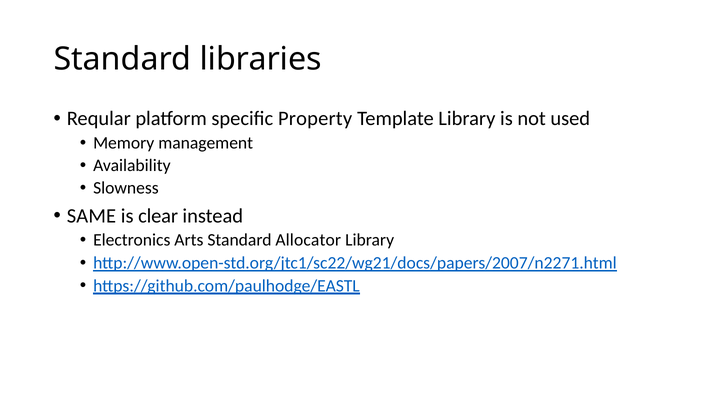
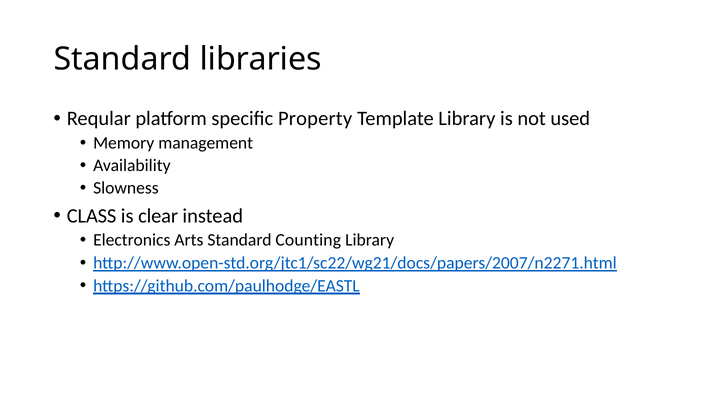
SAME: SAME -> CLASS (92, 216)
Allocator: Allocator -> Counting (308, 240)
